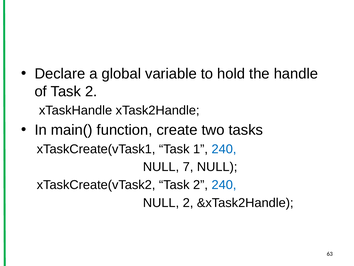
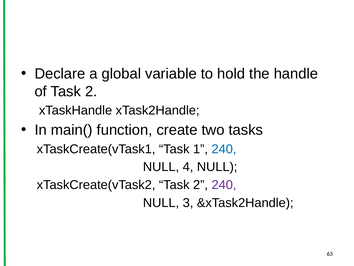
7: 7 -> 4 (188, 167)
240 colour: blue -> purple (224, 185)
NULL 2: 2 -> 3 (188, 202)
